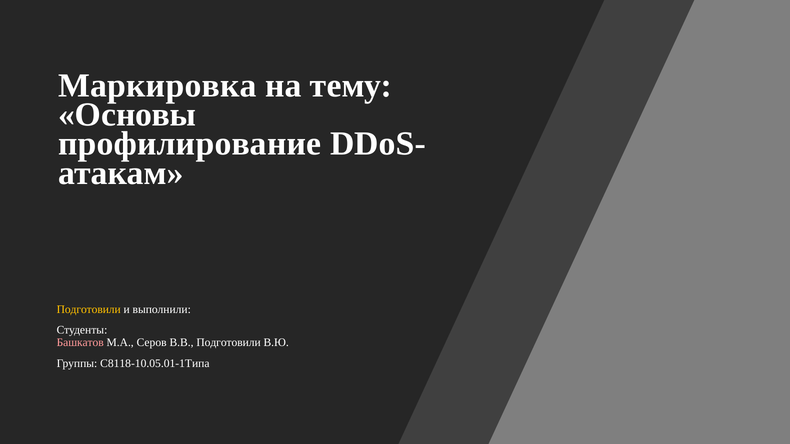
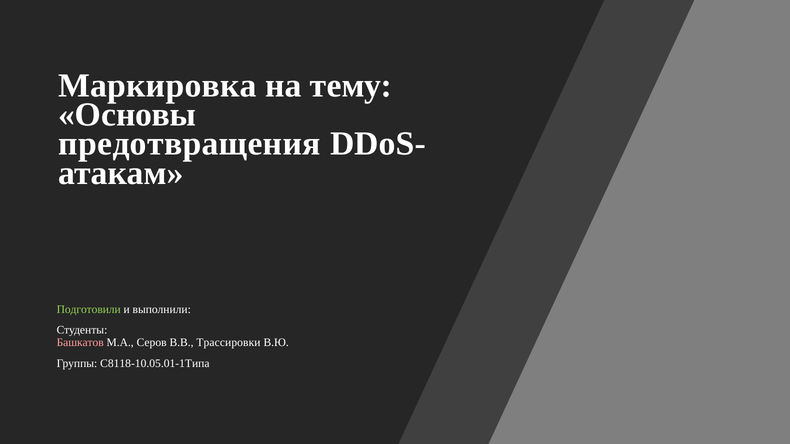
профилирование: профилирование -> предотвращения (190, 144)
Подготовили colour: yellow -> light green (89, 310)
В.В Подготовили: Подготовили -> Трассировки (228, 343)
